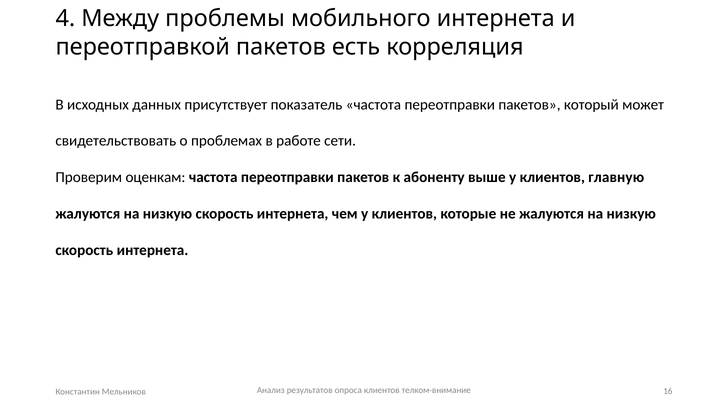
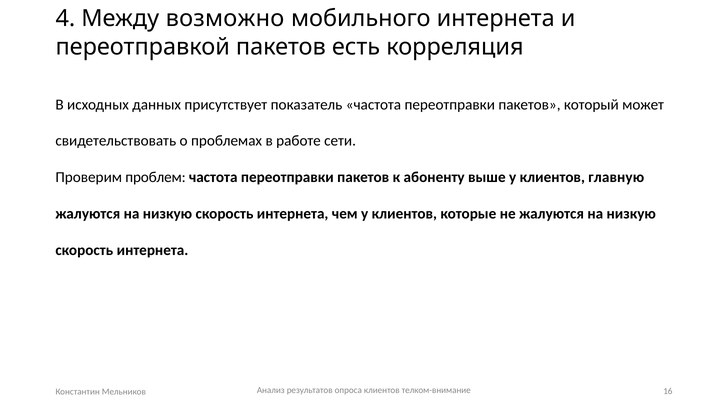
проблемы: проблемы -> возможно (225, 18)
оценкам: оценкам -> проблем (156, 177)
